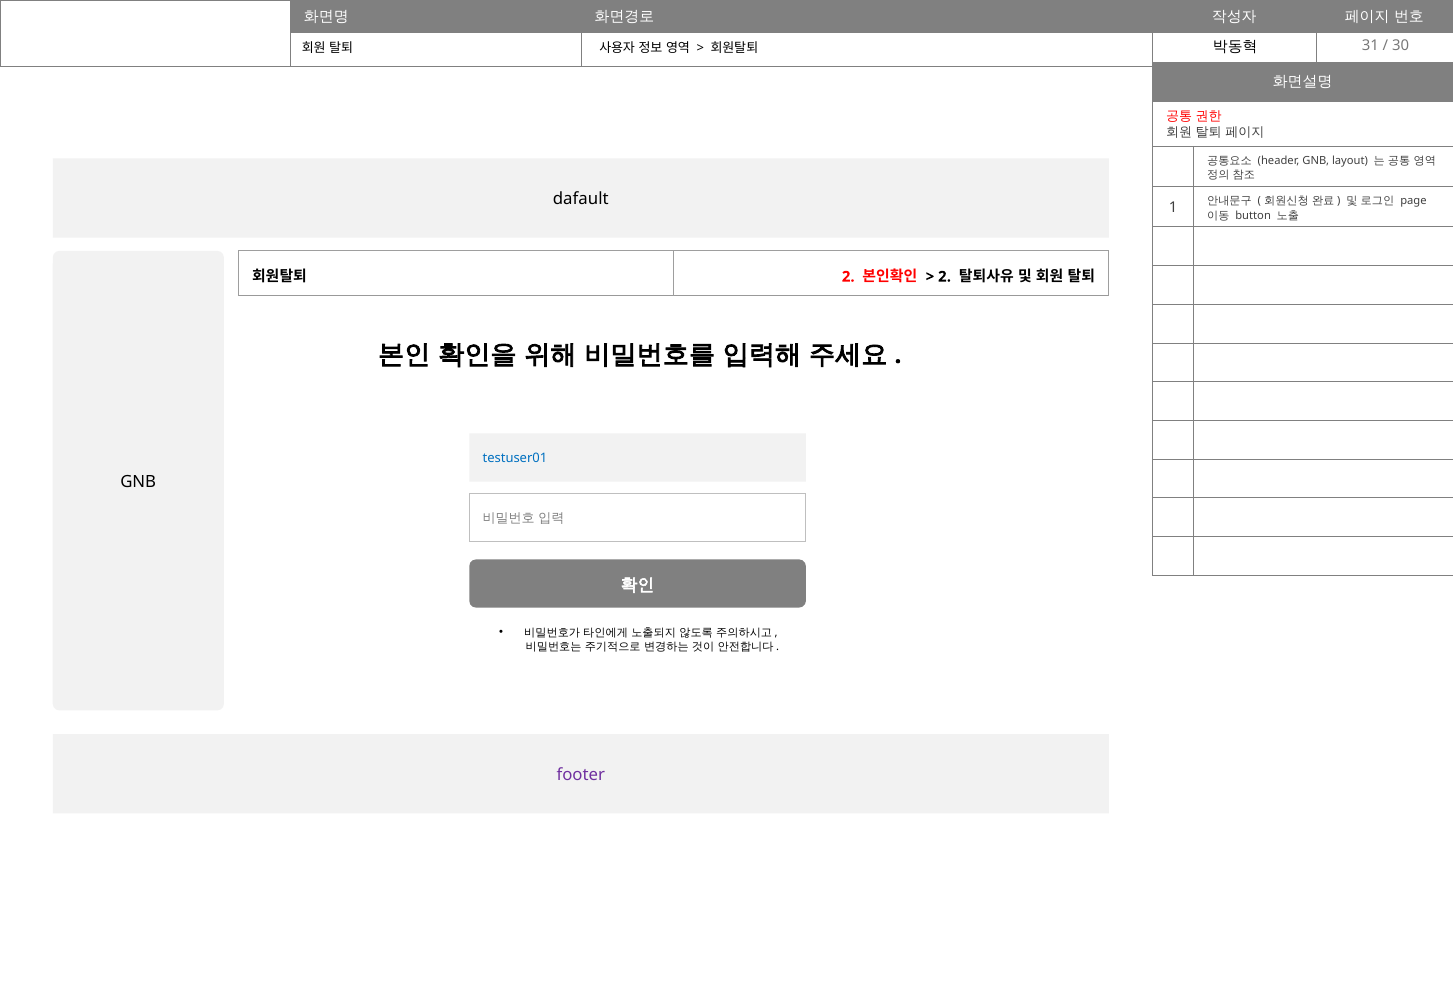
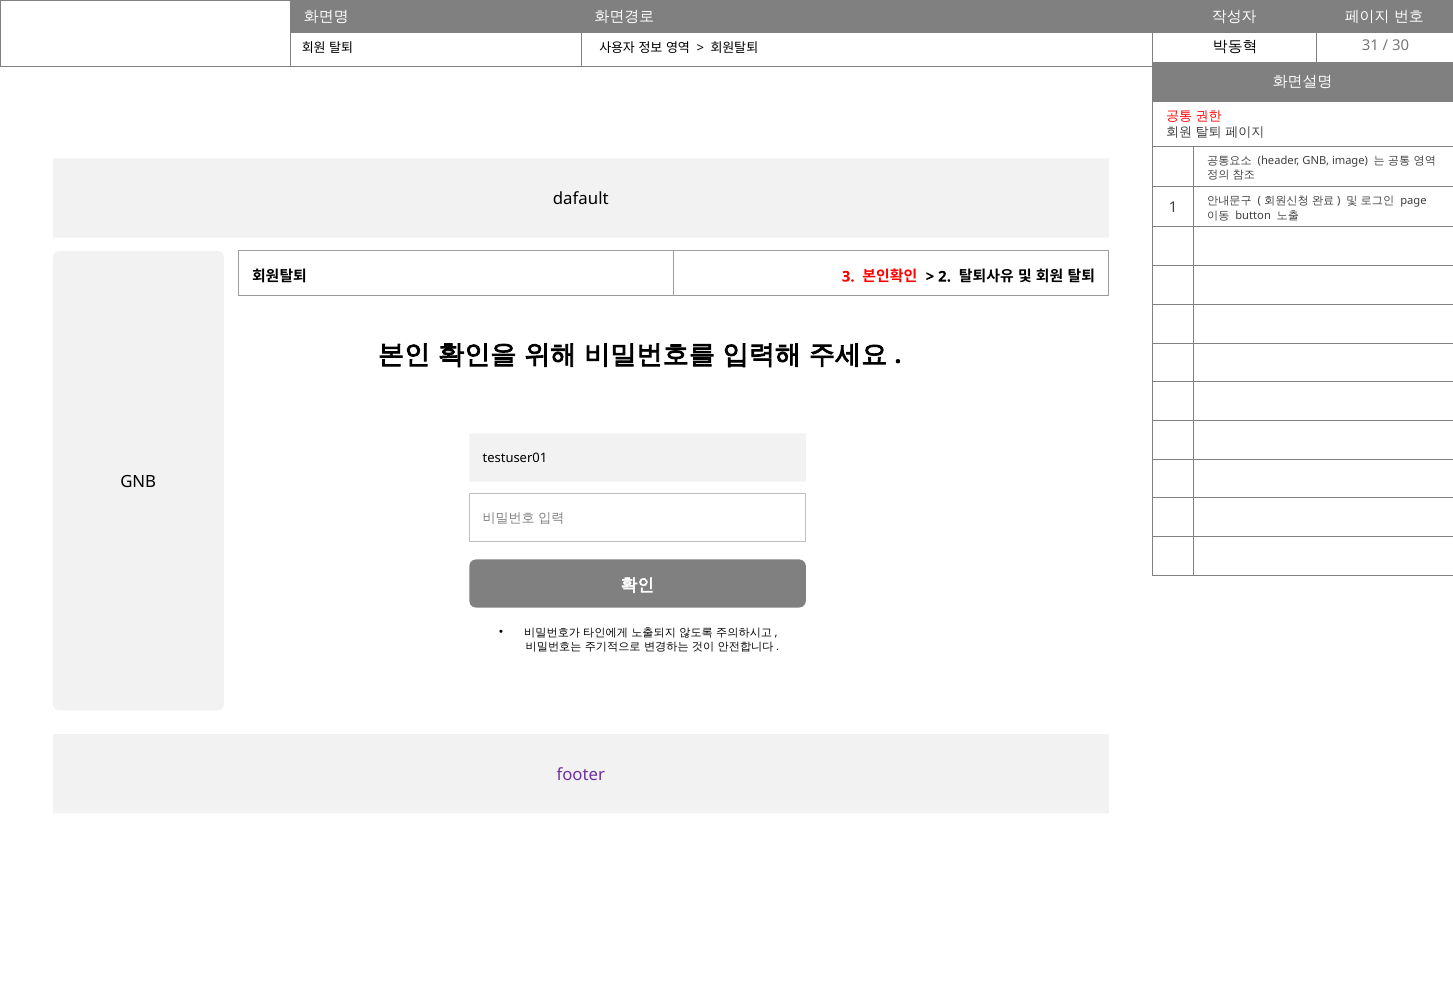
layout: layout -> image (1350, 161)
2: 2 -> 3 (848, 277)
testuser01 colour: blue -> black (515, 458)
